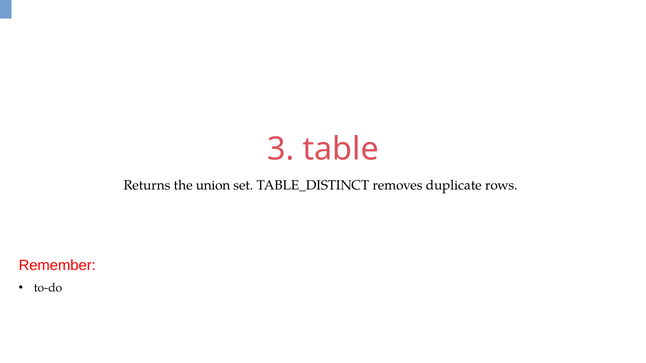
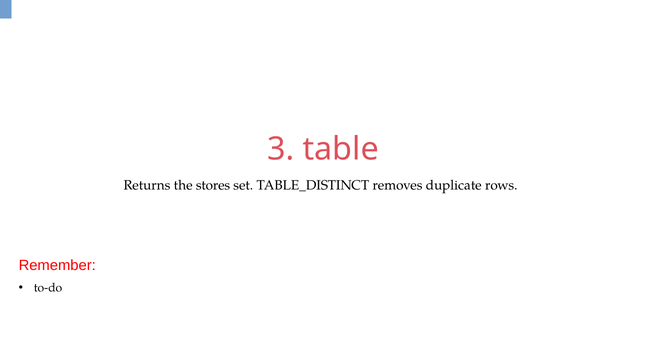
union: union -> stores (213, 185)
